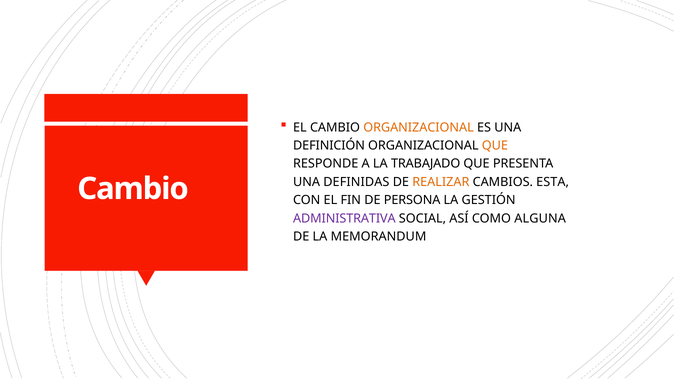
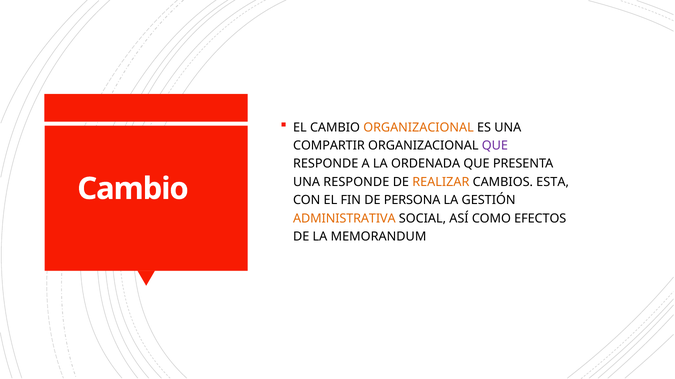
DEFINICIÓN: DEFINICIÓN -> COMPARTIR (329, 146)
QUE colour: orange -> purple (495, 146)
TRABAJADO: TRABAJADO -> ORDENADA (426, 164)
UNA DEFINIDAS: DEFINIDAS -> RESPONDE (356, 182)
ADMINISTRATIVA colour: purple -> orange (344, 219)
ALGUNA: ALGUNA -> EFECTOS (540, 219)
